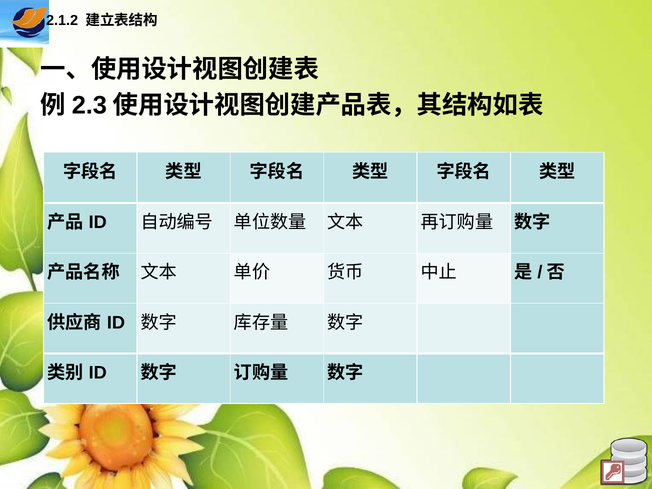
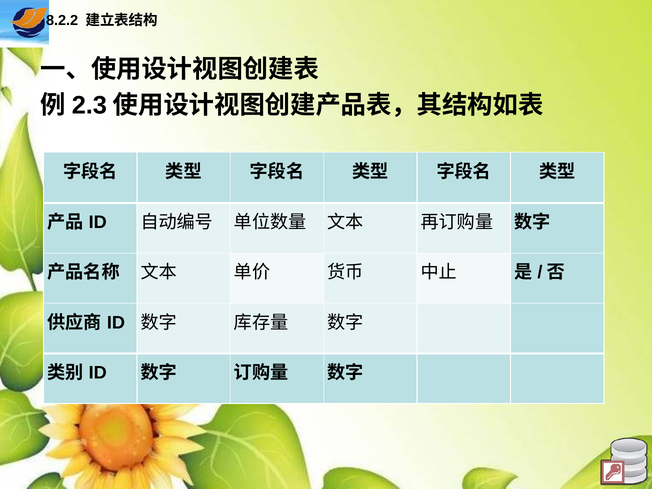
2.1.2: 2.1.2 -> 8.2.2 (62, 21)
